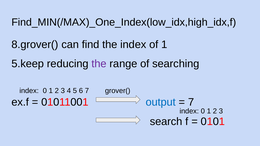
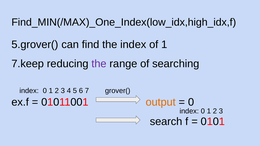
8.grover(: 8.grover( -> 5.grover( (35, 45)
5.keep: 5.keep -> 7.keep (28, 64)
output colour: blue -> orange (161, 102)
7: 7 -> 0 (191, 102)
